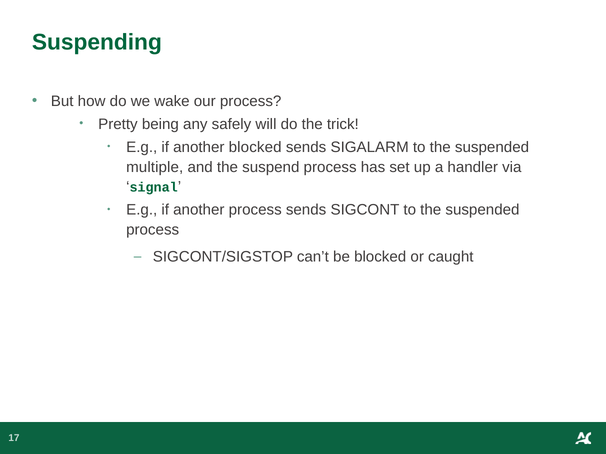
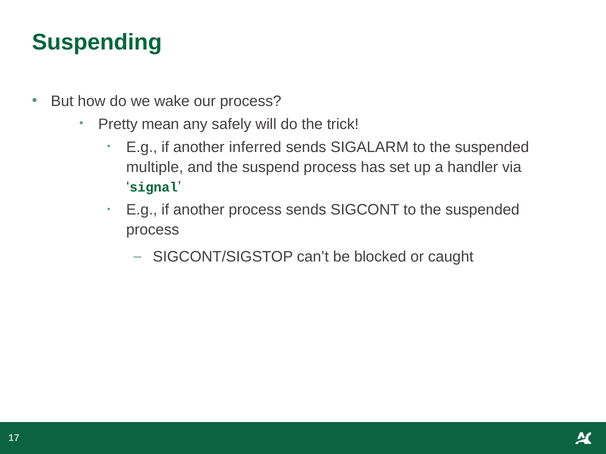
being: being -> mean (160, 124)
another blocked: blocked -> inferred (255, 147)
